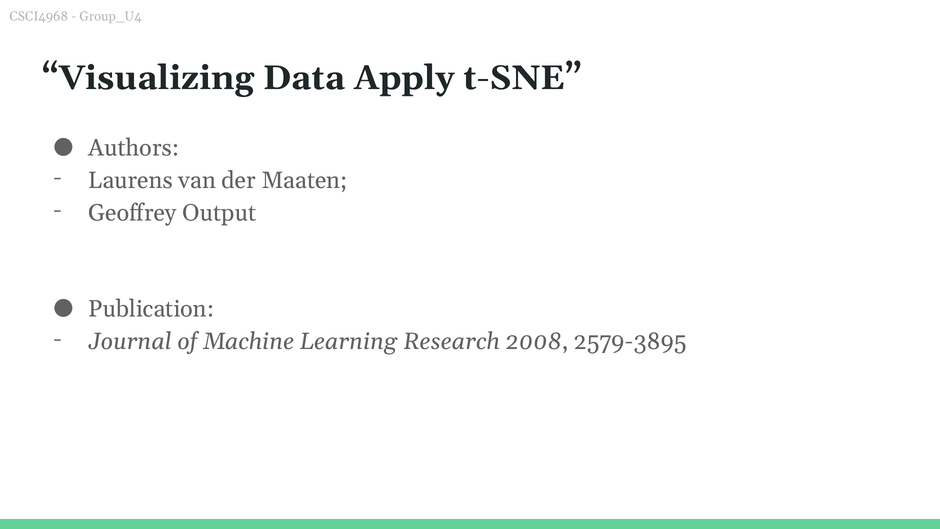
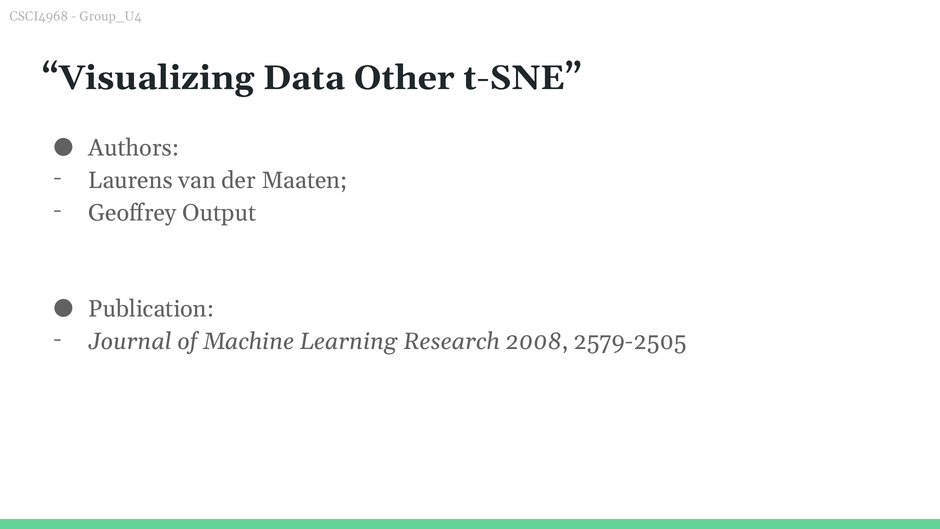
Apply: Apply -> Other (404, 78)
2579-3895: 2579-3895 -> 2579-2505 (630, 341)
